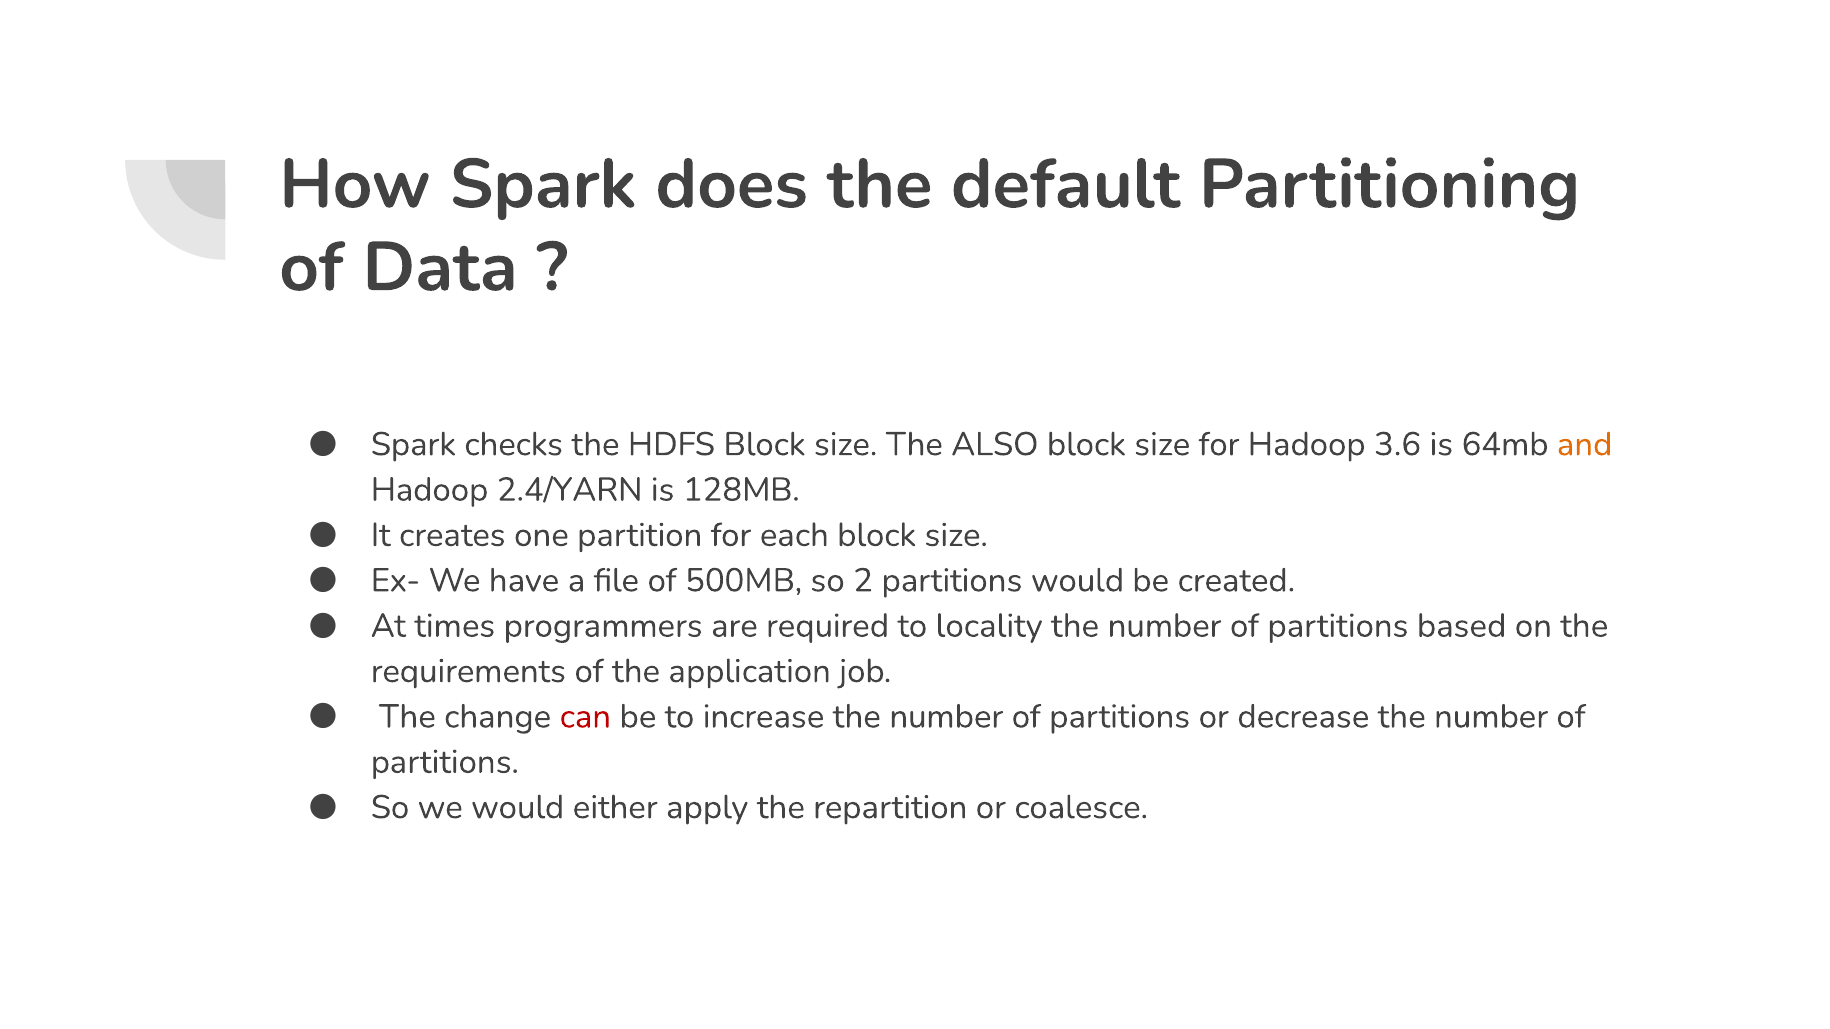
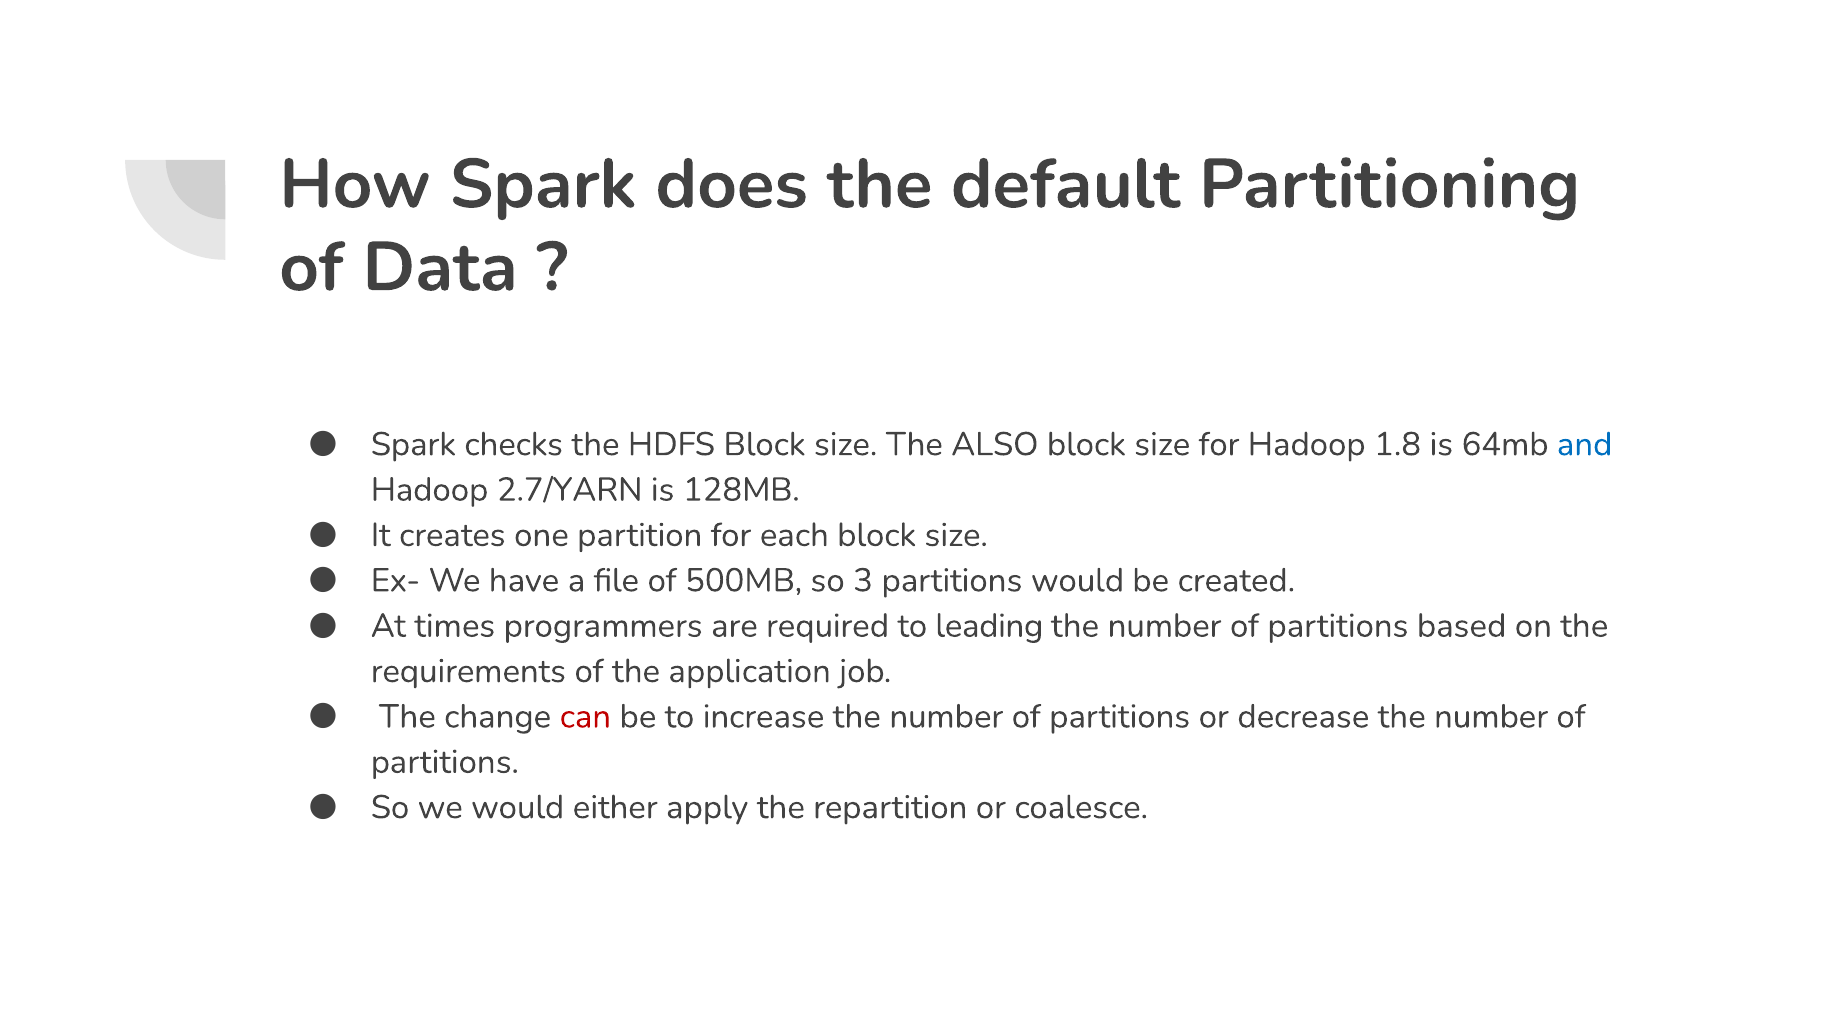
3.6: 3.6 -> 1.8 (1398, 444)
and colour: orange -> blue (1585, 444)
2.4/YARN: 2.4/YARN -> 2.7/YARN (570, 490)
2: 2 -> 3 (863, 581)
locality: locality -> leading (989, 626)
